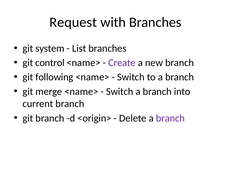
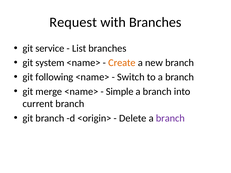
system: system -> service (50, 48)
control: control -> system (50, 63)
Create colour: purple -> orange (122, 63)
Switch: Switch -> Simple (120, 92)
